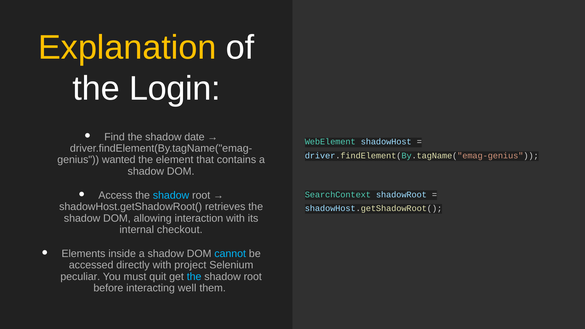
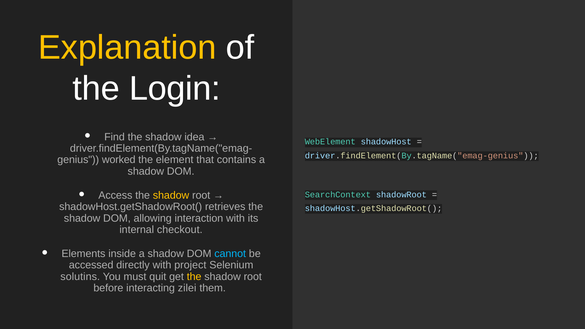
date: date -> idea (194, 137)
wanted: wanted -> worked (119, 160)
shadow colour: light blue -> yellow (171, 195)
peculiar: peculiar -> solutins (80, 277)
the colour: light blue -> yellow (194, 277)
well: well -> zilei (187, 288)
